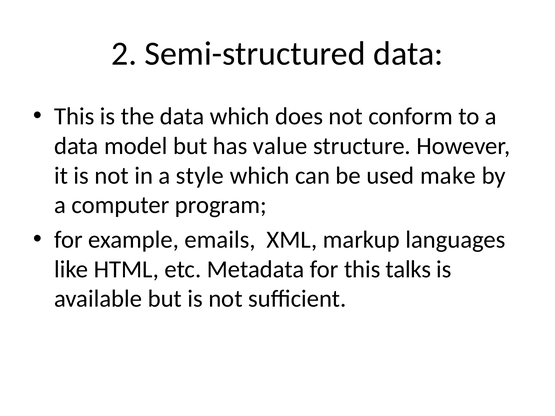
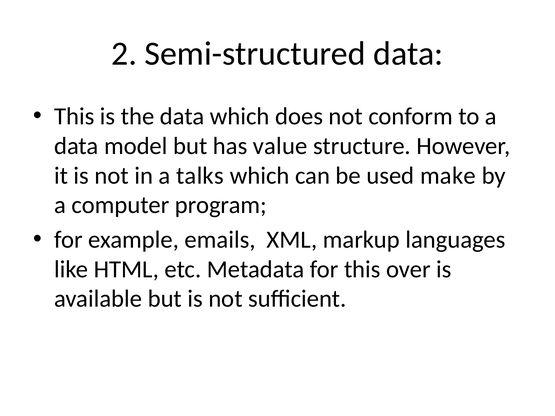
style: style -> talks (200, 176)
talks: talks -> over (408, 269)
